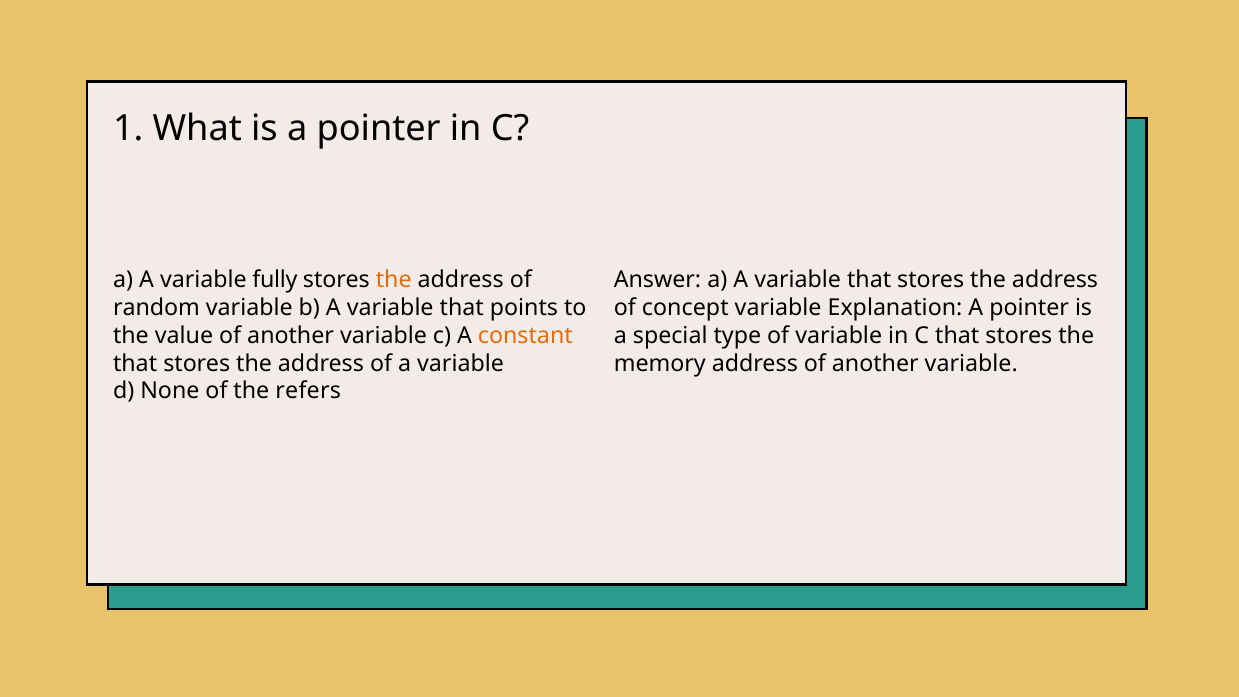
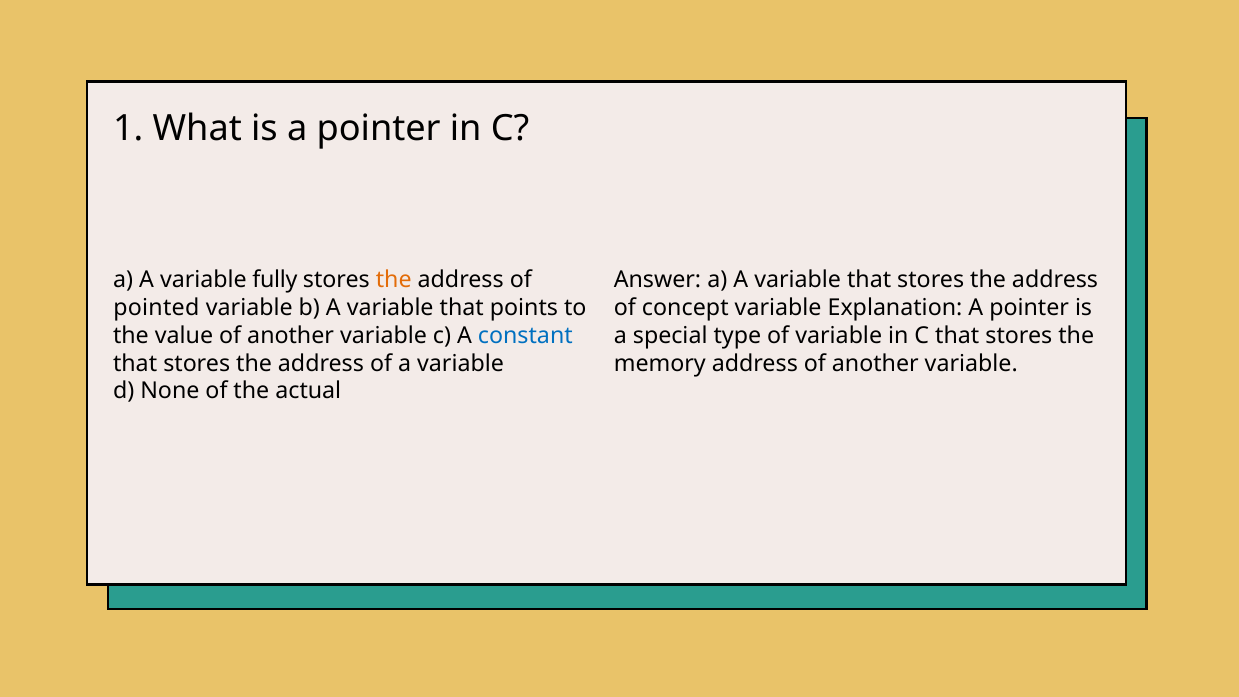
random: random -> pointed (156, 308)
constant colour: orange -> blue (525, 335)
refers: refers -> actual (308, 391)
